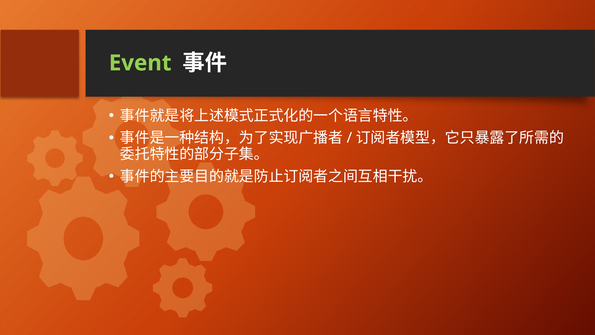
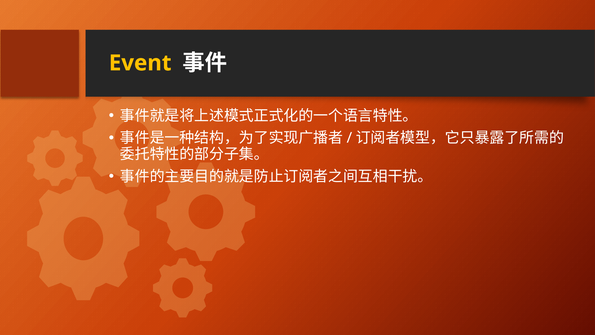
Event colour: light green -> yellow (140, 63)
